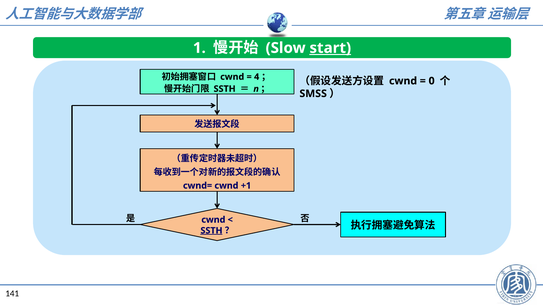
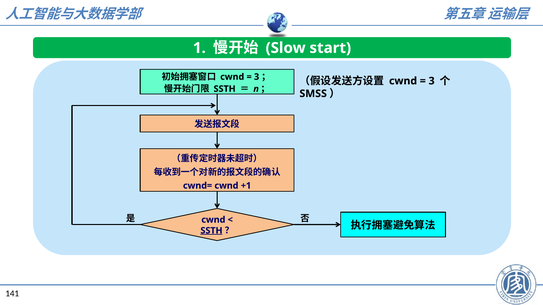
start underline: present -> none (330, 48)
4: 4 -> 3 (257, 77)
0: 0 -> 3 (432, 81)
